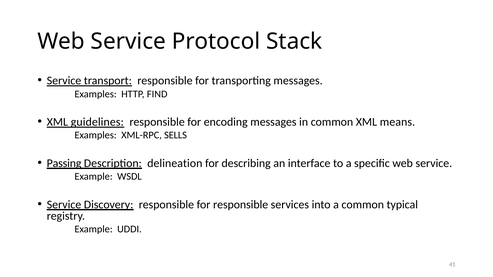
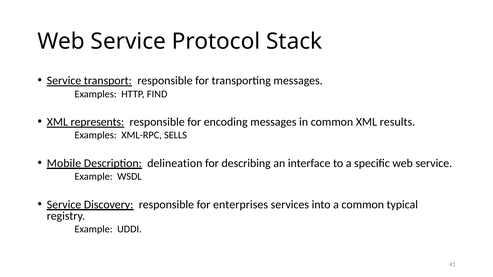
guidelines: guidelines -> represents (97, 122)
means: means -> results (397, 122)
Passing: Passing -> Mobile (64, 163)
for responsible: responsible -> enterprises (241, 205)
